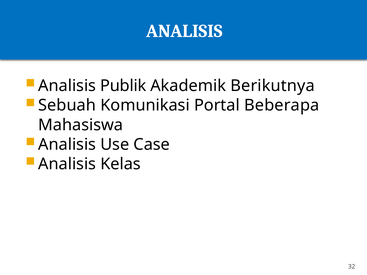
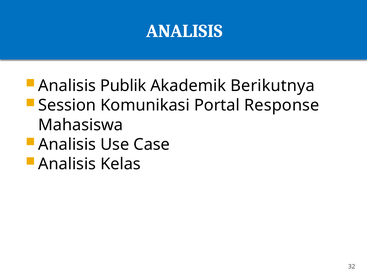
Sebuah: Sebuah -> Session (67, 105)
Beberapa: Beberapa -> Response (282, 105)
